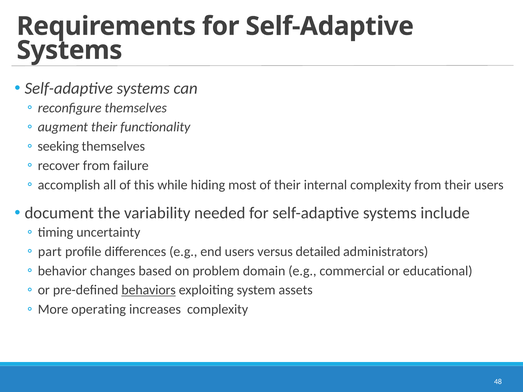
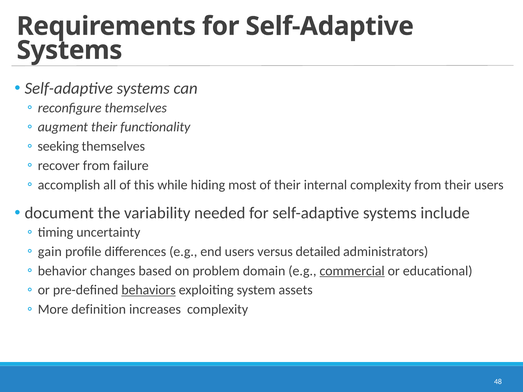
part: part -> gain (50, 252)
commercial underline: none -> present (352, 271)
operating: operating -> definition (99, 310)
